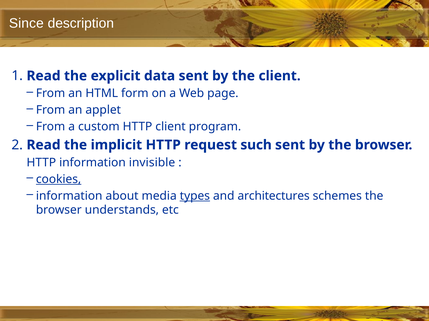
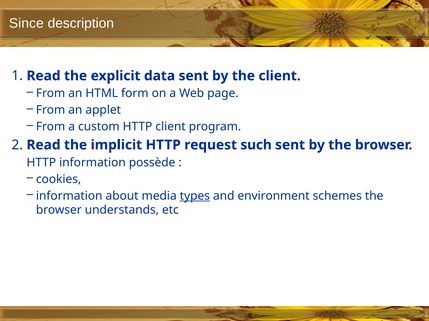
invisible: invisible -> possède (152, 163)
cookies underline: present -> none (59, 180)
architectures: architectures -> environment (274, 196)
